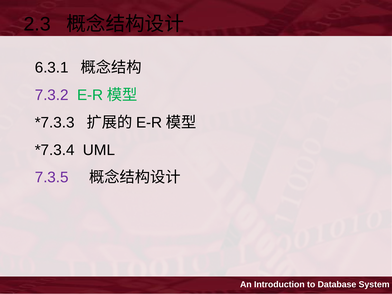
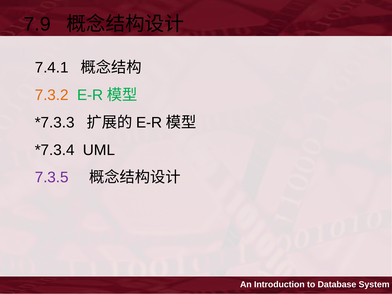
2.3: 2.3 -> 7.9 (37, 24)
6.3.1: 6.3.1 -> 7.4.1 (52, 68)
7.3.2 colour: purple -> orange (52, 95)
